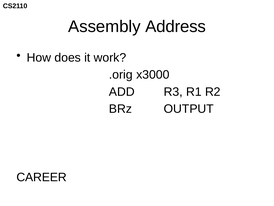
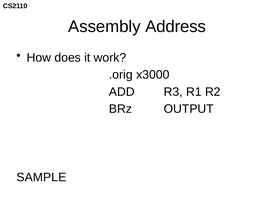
CAREER: CAREER -> SAMPLE (41, 177)
